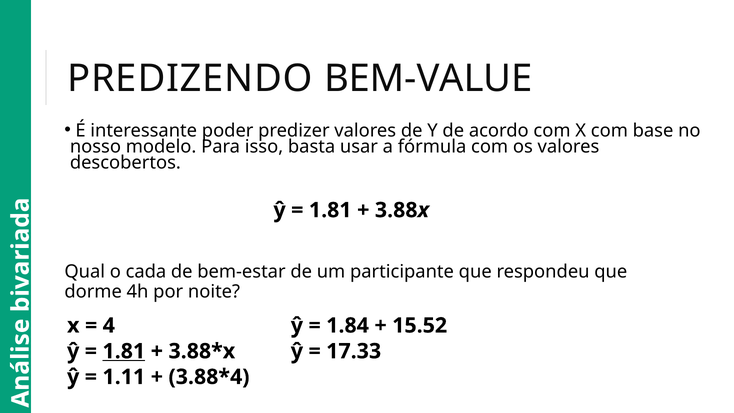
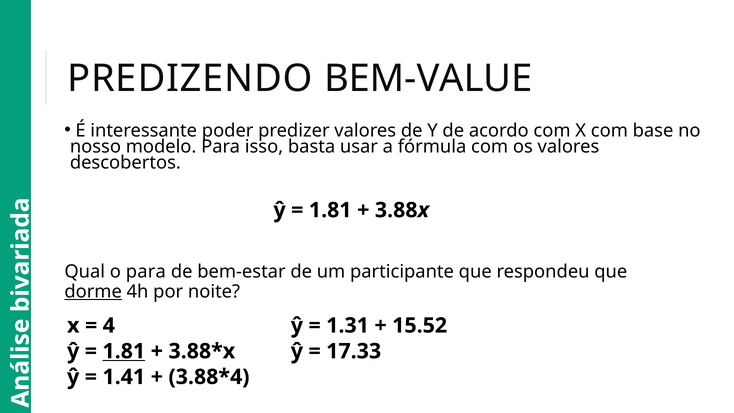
o cada: cada -> para (146, 272)
dorme underline: none -> present (93, 292)
1.84: 1.84 -> 1.31 (348, 325)
1.11: 1.11 -> 1.41 (124, 377)
